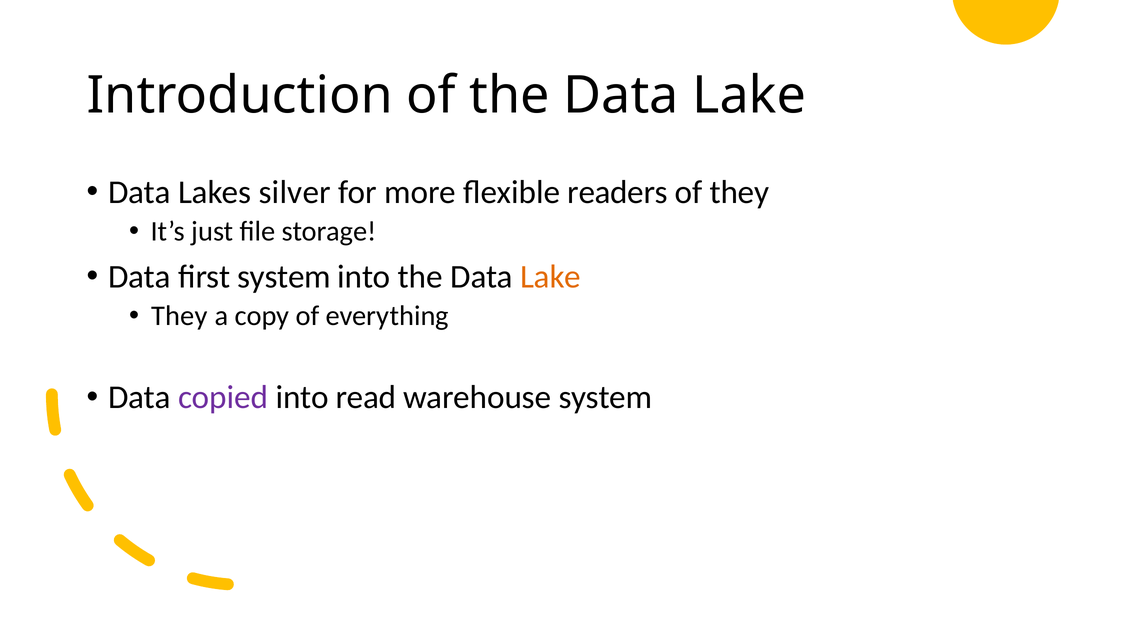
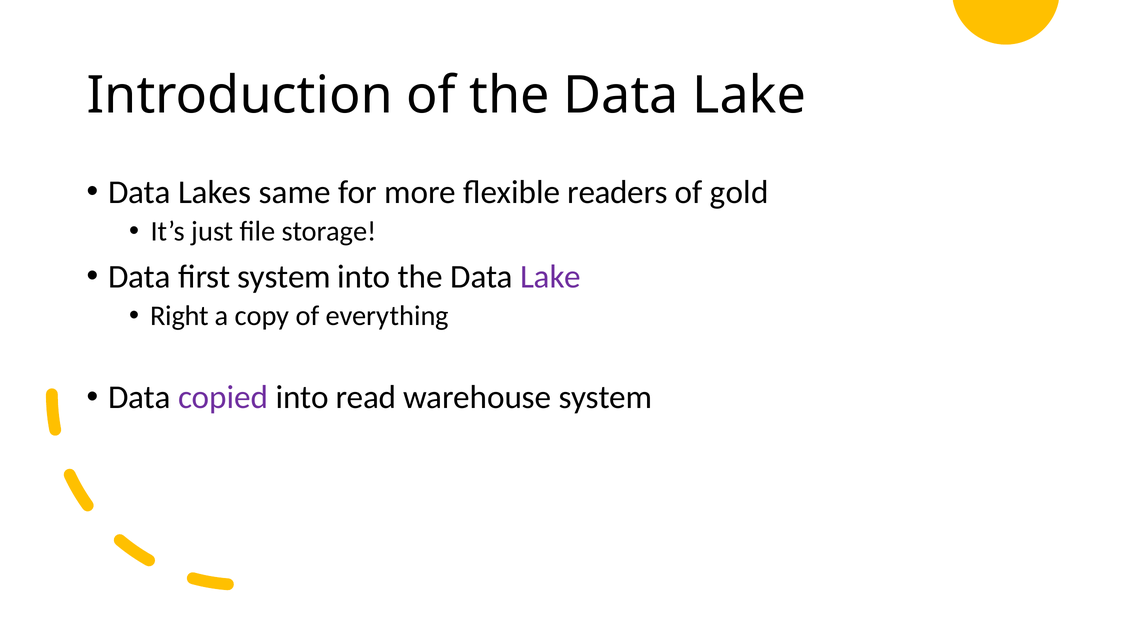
silver: silver -> same (295, 192)
of they: they -> gold (739, 192)
Lake colour: orange -> purple (551, 277)
They: They -> Right (180, 316)
